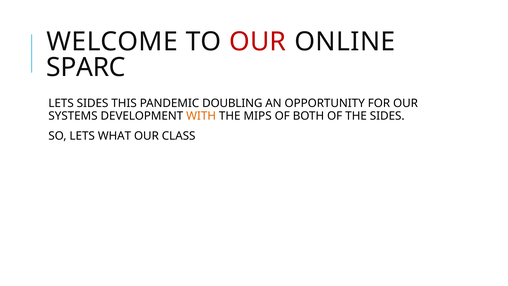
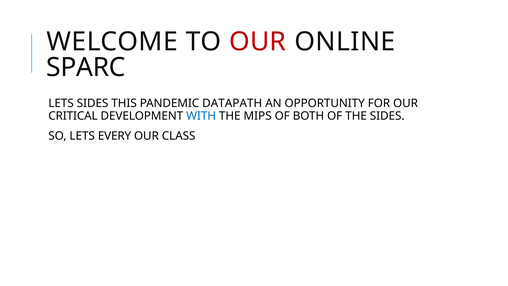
DOUBLING: DOUBLING -> DATAPATH (232, 103)
SYSTEMS: SYSTEMS -> CRITICAL (73, 116)
WITH colour: orange -> blue (201, 116)
WHAT: WHAT -> EVERY (115, 136)
